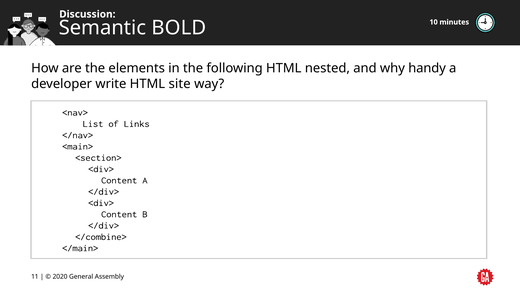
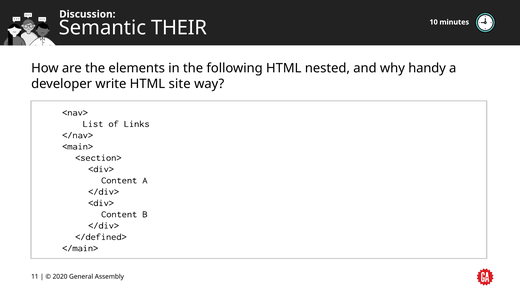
BOLD: BOLD -> THEIR (179, 28)
</combine>: </combine> -> </defined> (101, 236)
